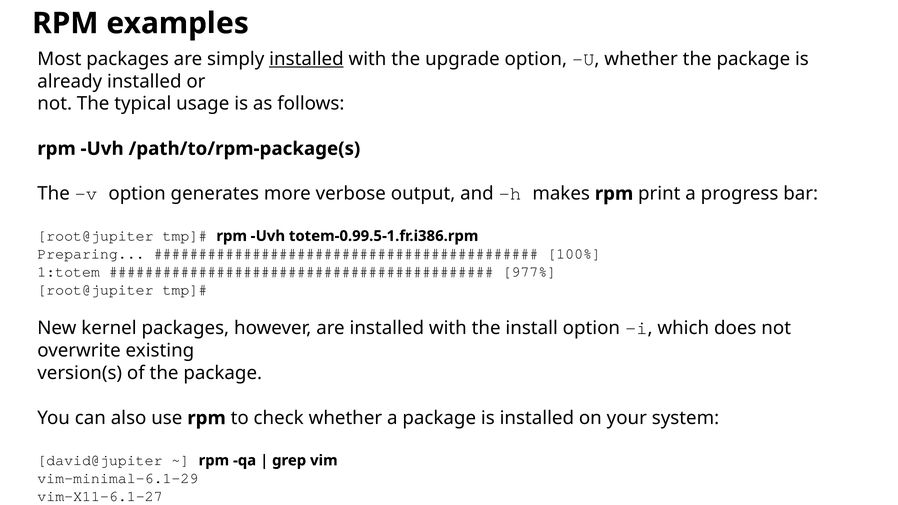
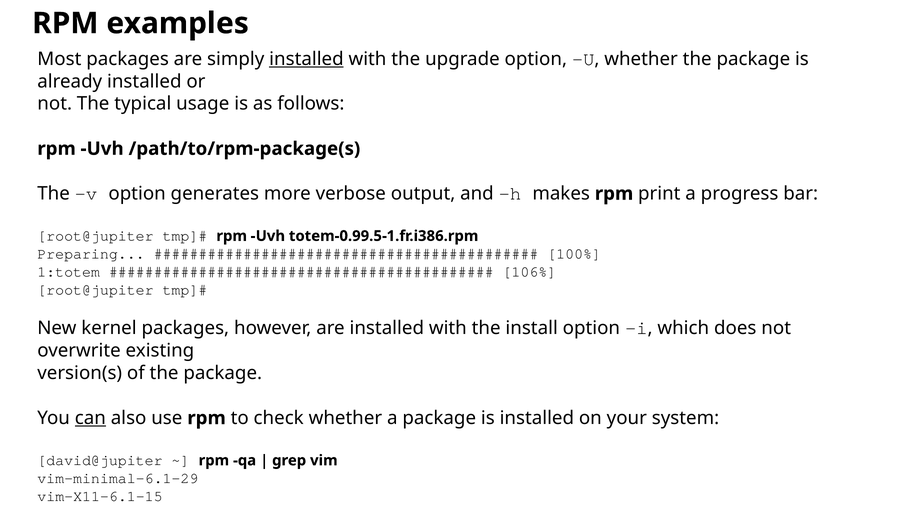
977%: 977% -> 106% (529, 272)
can underline: none -> present (90, 418)
vim-X11-6.1-27: vim-X11-6.1-27 -> vim-X11-6.1-15 (100, 496)
